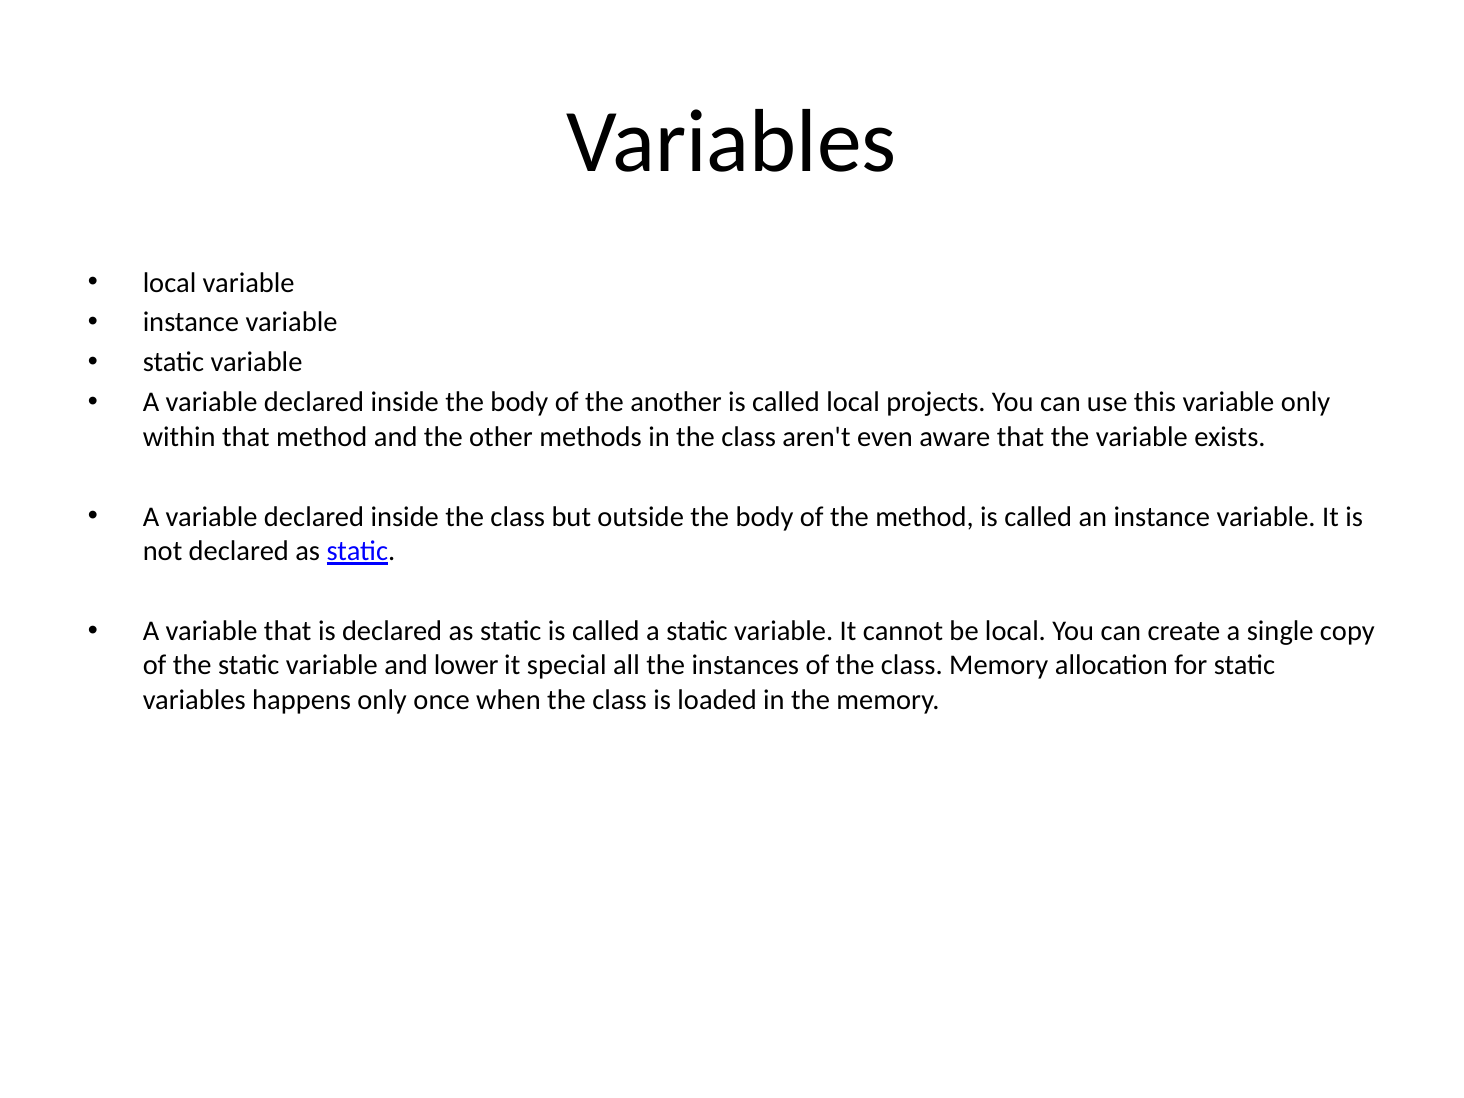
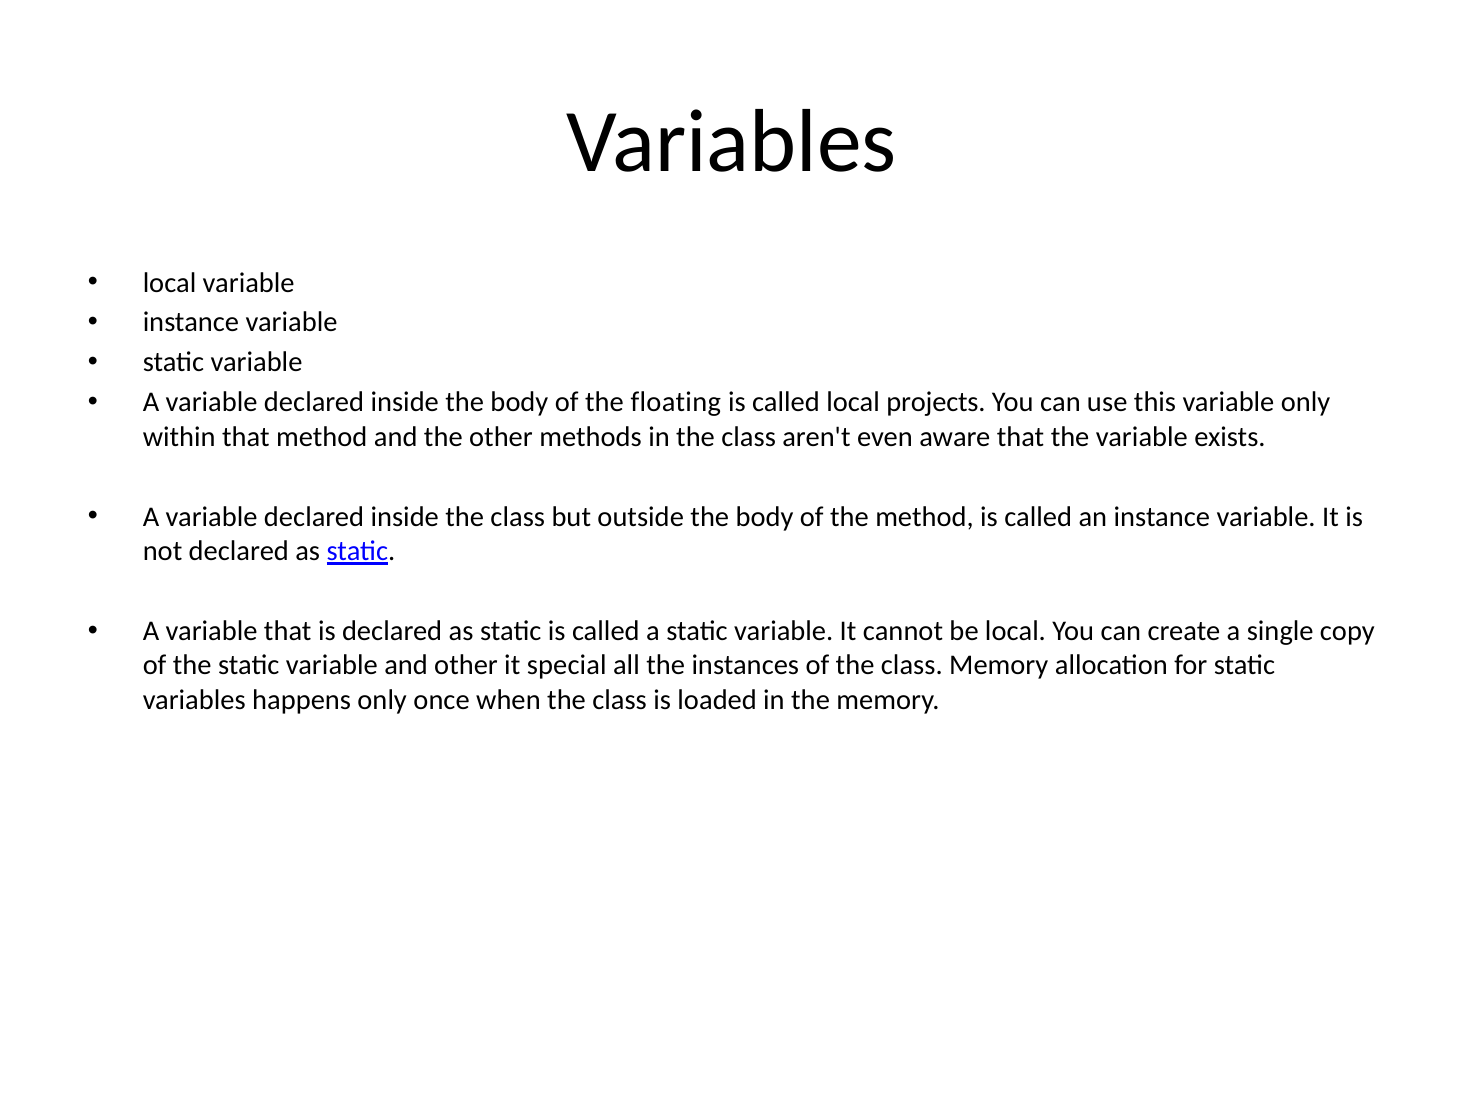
another: another -> floating (676, 402)
and lower: lower -> other (466, 665)
